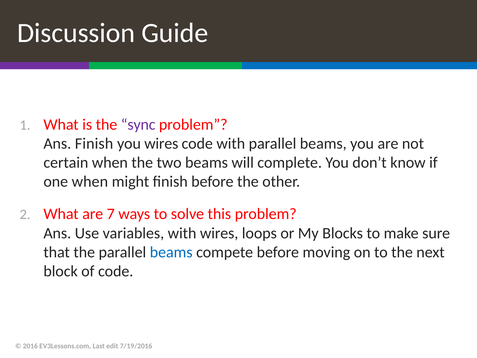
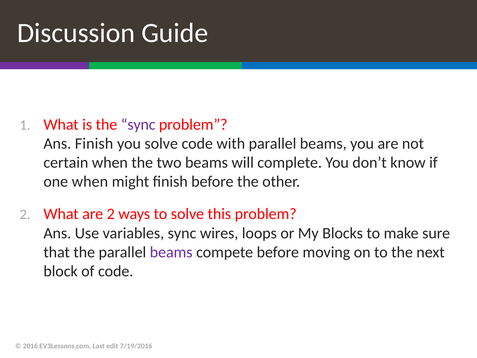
you wires: wires -> solve (161, 143)
are 7: 7 -> 2 (111, 214)
variables with: with -> sync (182, 233)
beams colour: blue -> purple (171, 252)
